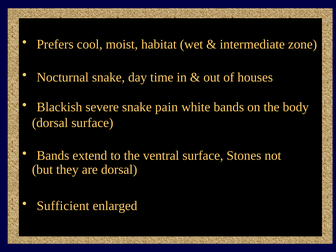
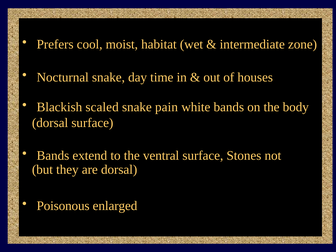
severe: severe -> scaled (102, 107)
Sufficient: Sufficient -> Poisonous (63, 206)
